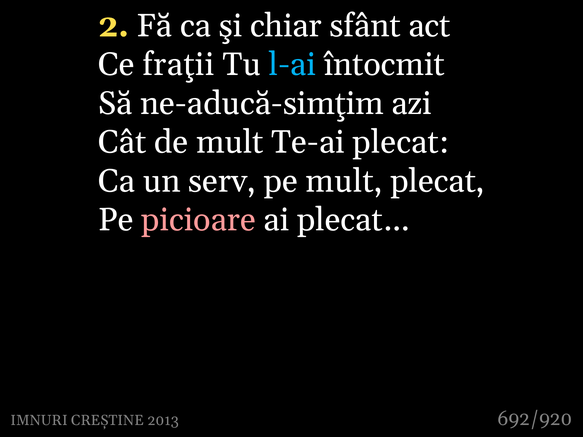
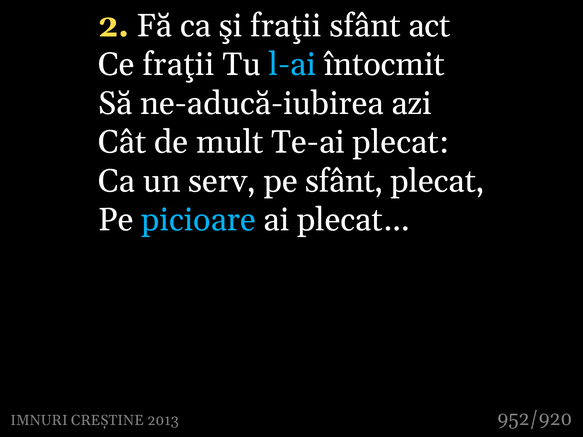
şi chiar: chiar -> fraţii (286, 26)
ne-aducă-simţim: ne-aducă-simţim -> ne-aducă-iubirea (262, 104)
pe mult: mult -> sfânt (344, 181)
picioare colour: pink -> light blue (199, 220)
692/920: 692/920 -> 952/920 (535, 419)
